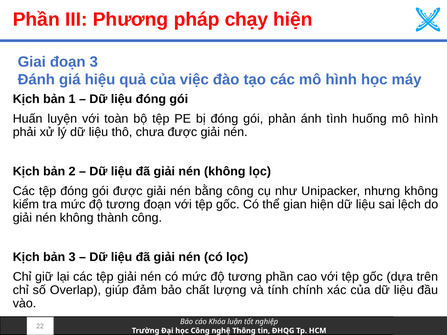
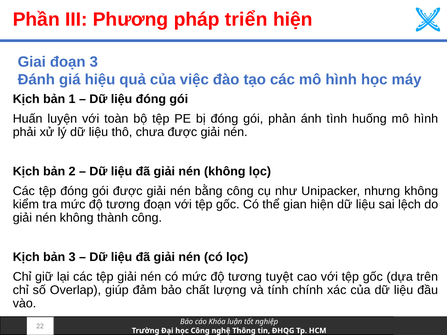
chạy: chạy -> triển (246, 20)
tương phần: phần -> tuyệt (279, 277)
